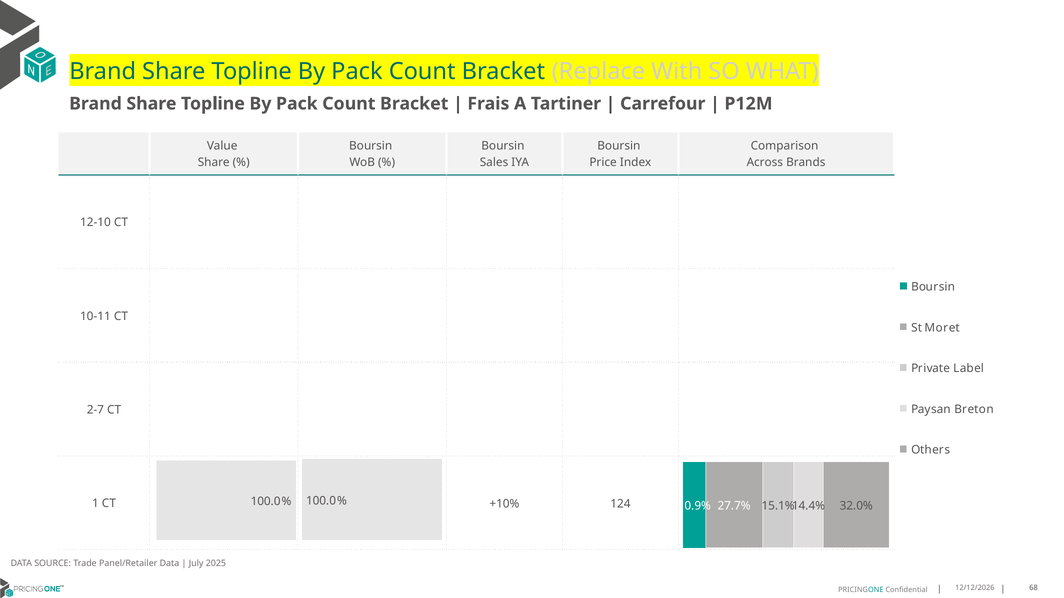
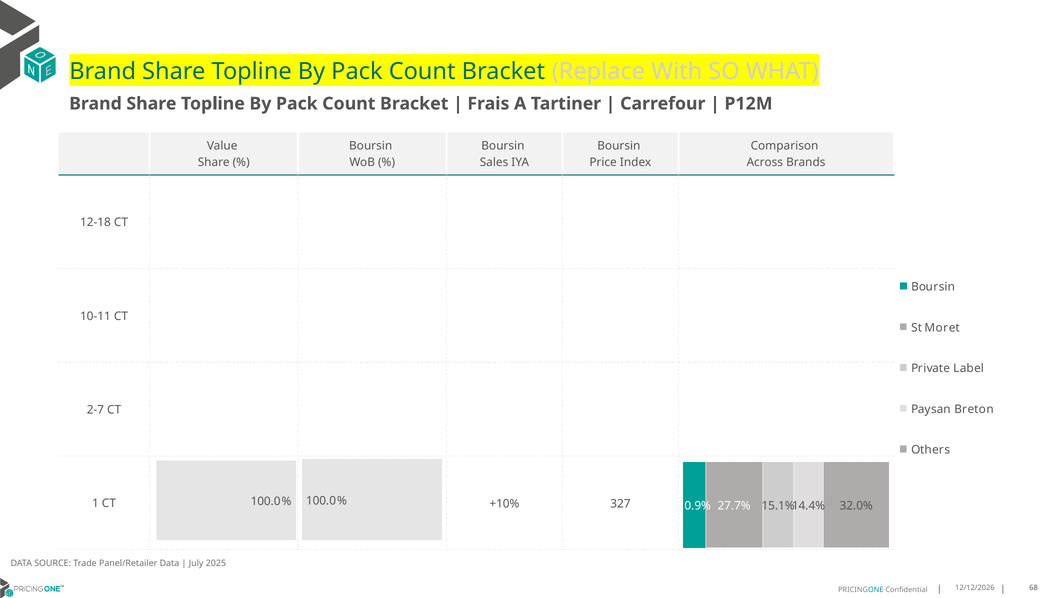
12-10: 12-10 -> 12-18 (95, 223)
124: 124 -> 327 (620, 504)
